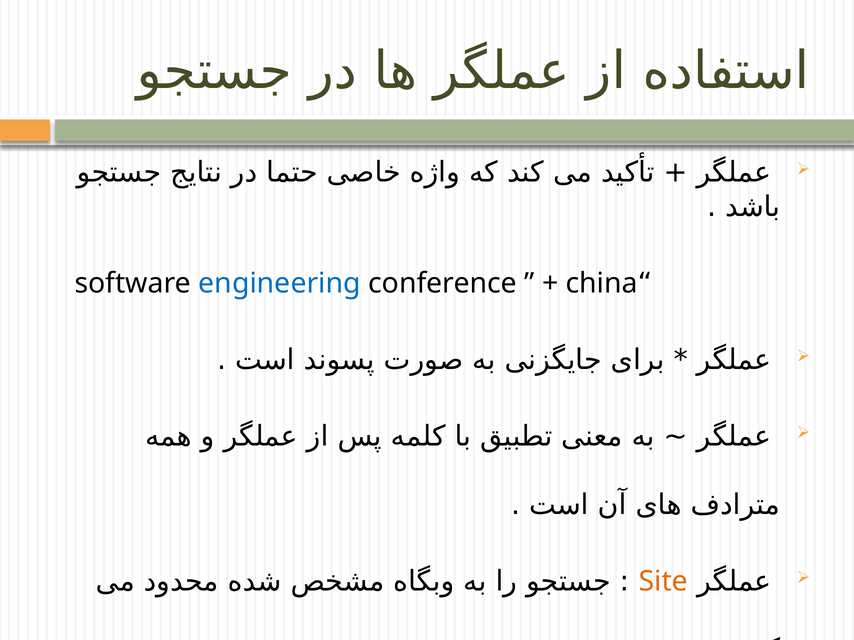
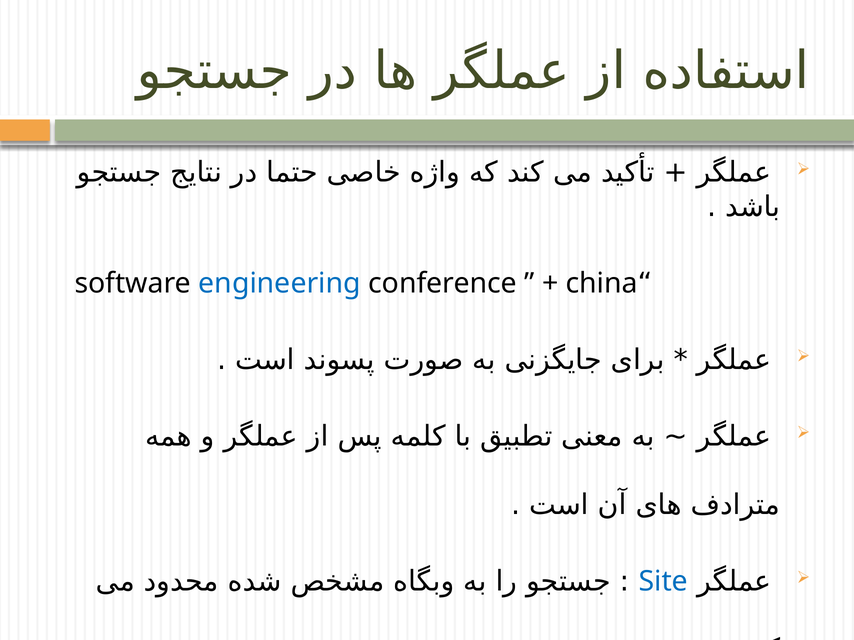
Site colour: orange -> blue (663, 582)
